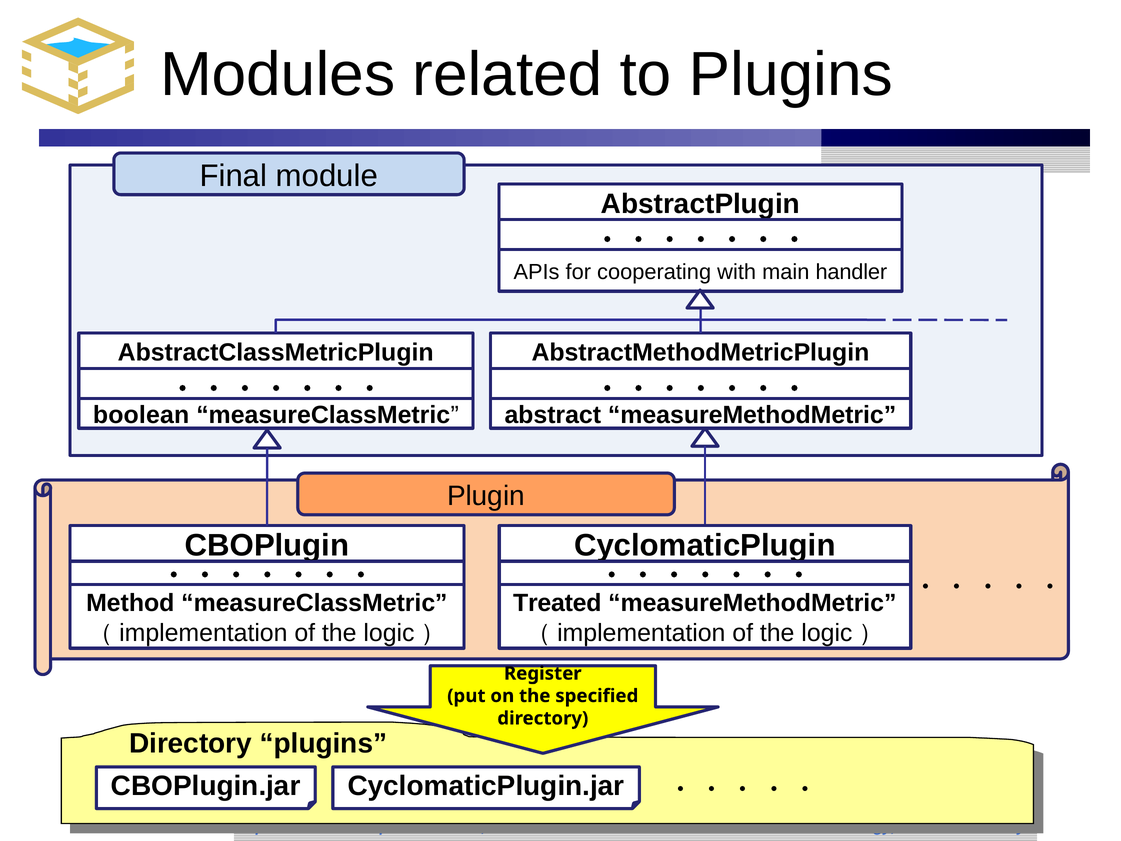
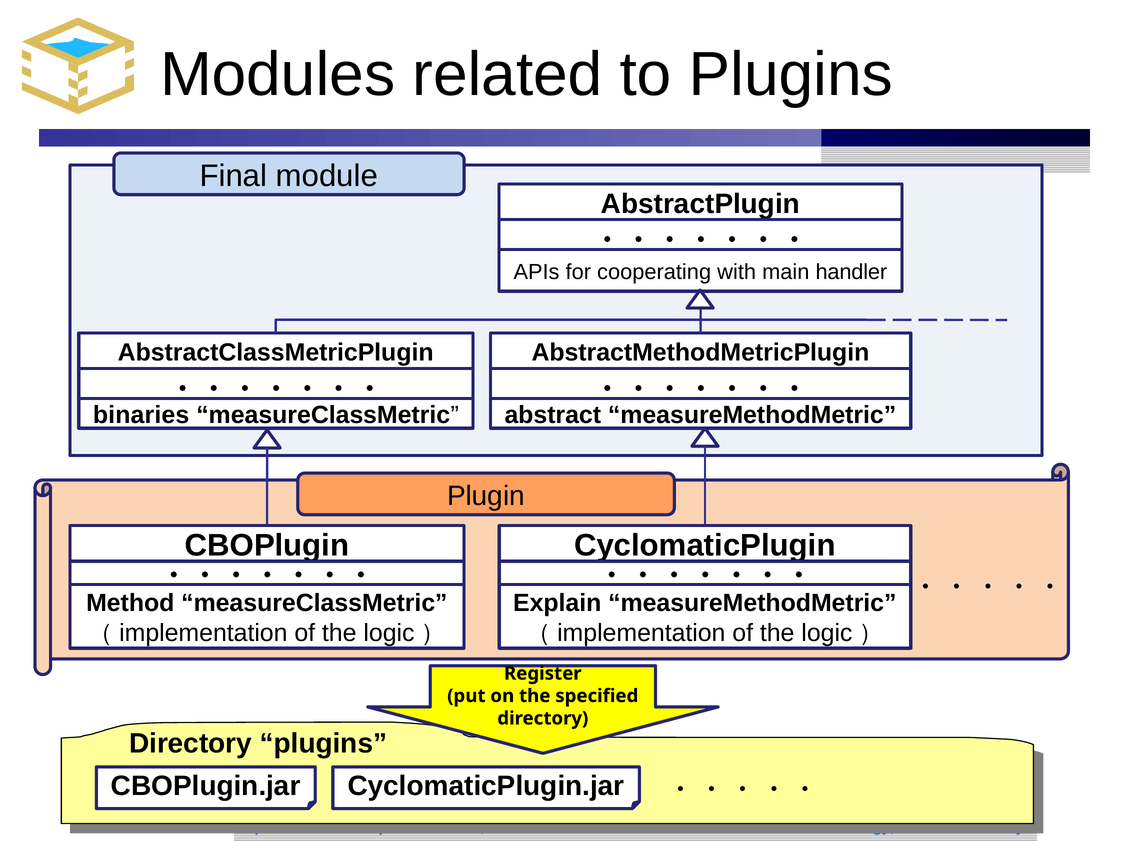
boolean: boolean -> binaries (141, 415)
Treated: Treated -> Explain (557, 603)
